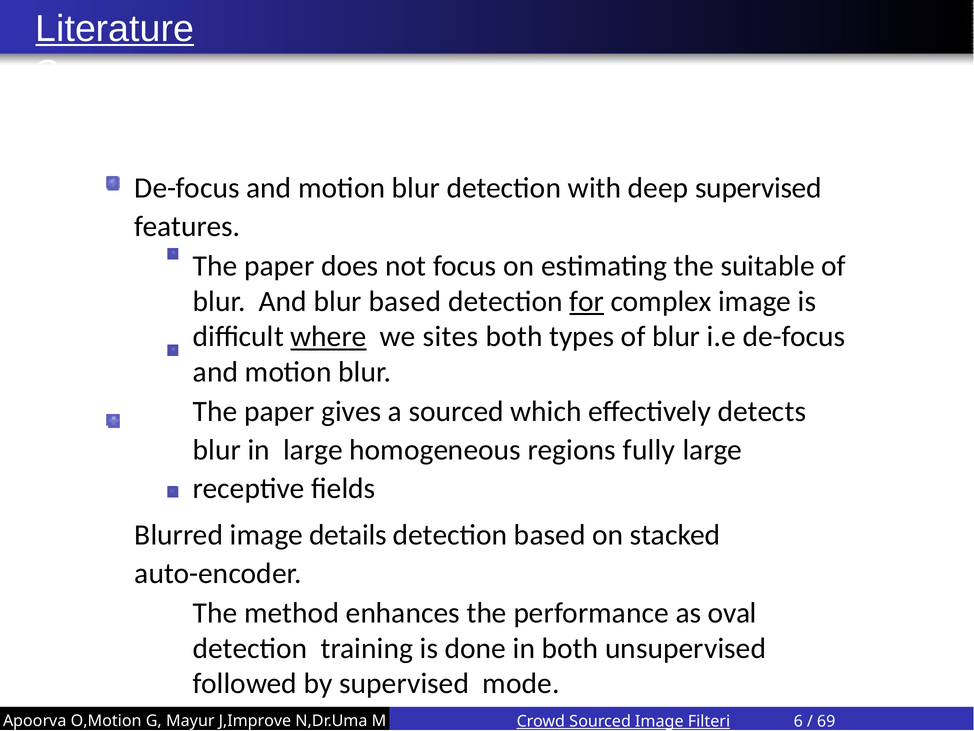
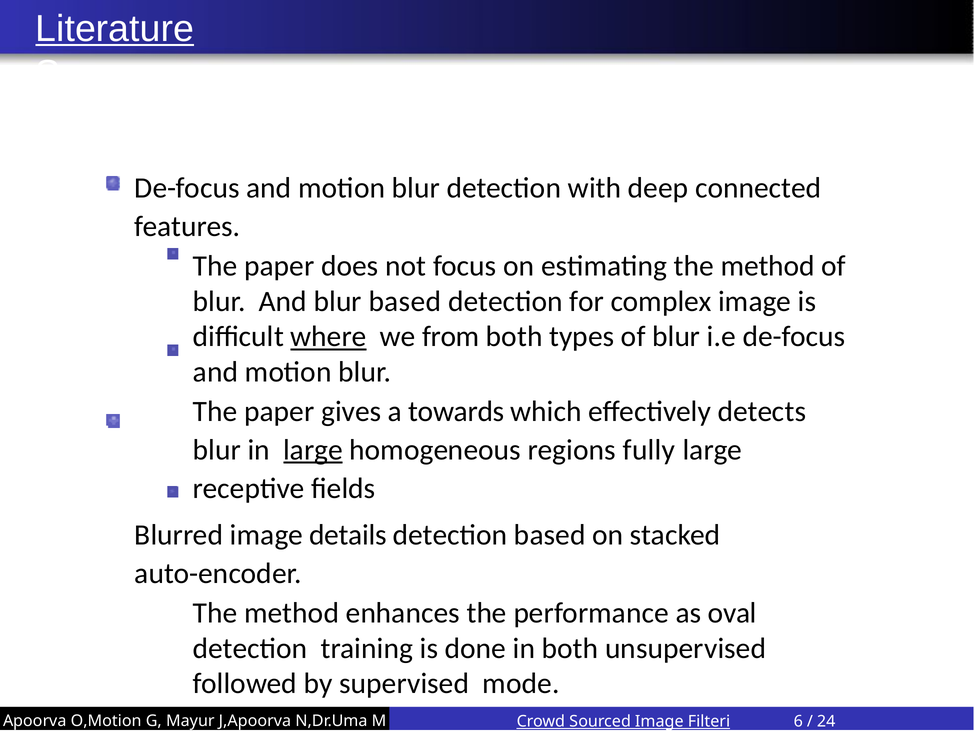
deep supervised: supervised -> connected (758, 188)
estimating the suitable: suitable -> method (768, 266)
for underline: present -> none (587, 301)
sites: sites -> from (451, 337)
a sourced: sourced -> towards (456, 411)
large underline: none -> present (313, 450)
J,Improve: J,Improve -> J,Apoorva (255, 721)
69: 69 -> 24 (826, 721)
